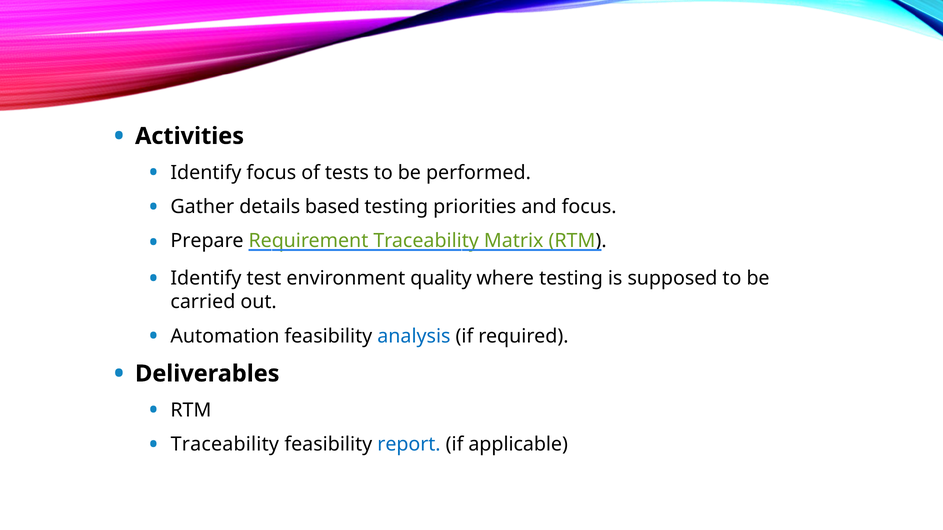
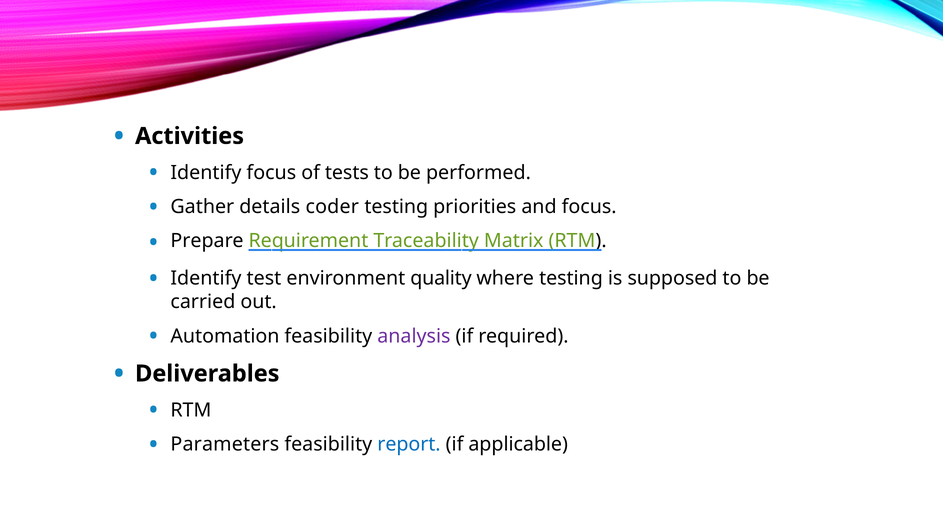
based: based -> coder (332, 207)
analysis colour: blue -> purple (414, 336)
Traceability: Traceability -> Parameters (225, 445)
